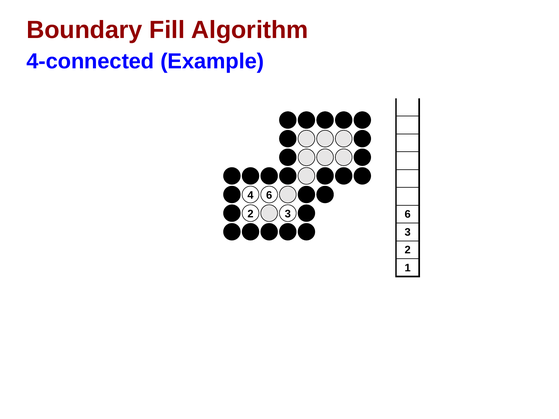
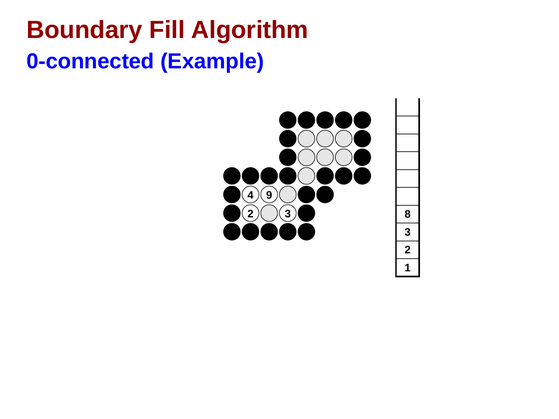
4-connected: 4-connected -> 0-connected (90, 61)
4 6: 6 -> 9 (269, 195)
3 6: 6 -> 8 (408, 214)
